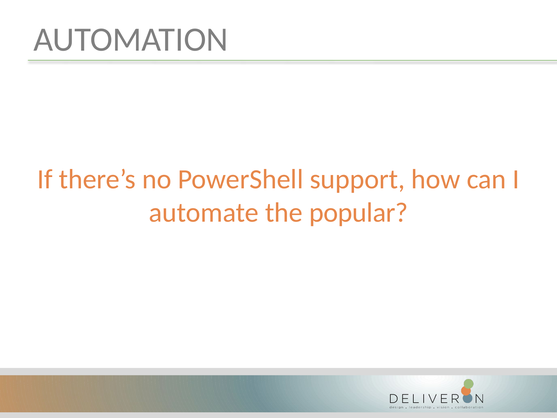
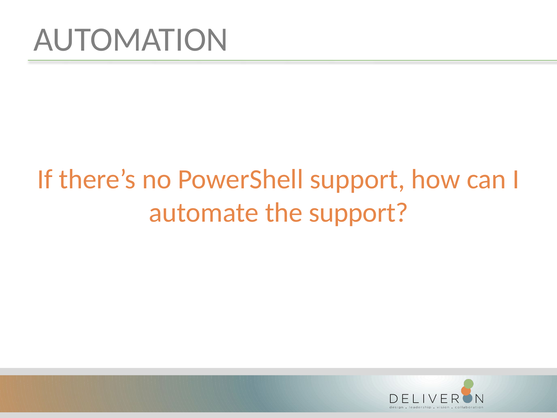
the popular: popular -> support (359, 213)
